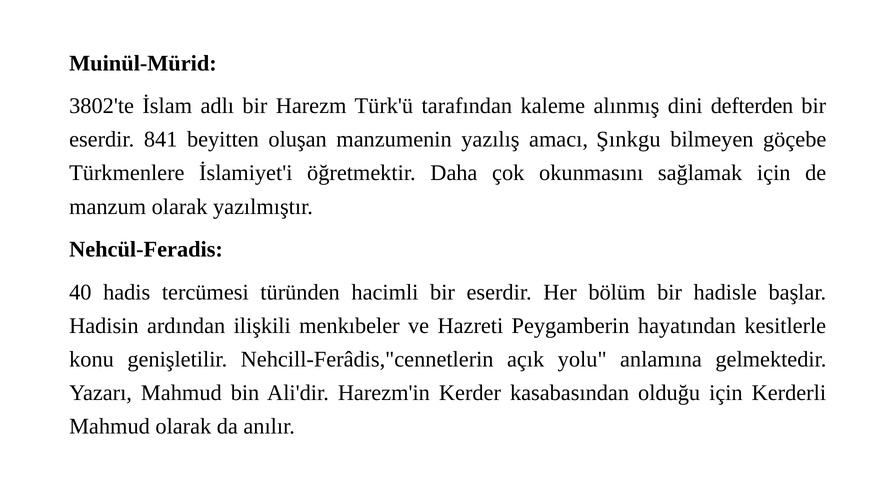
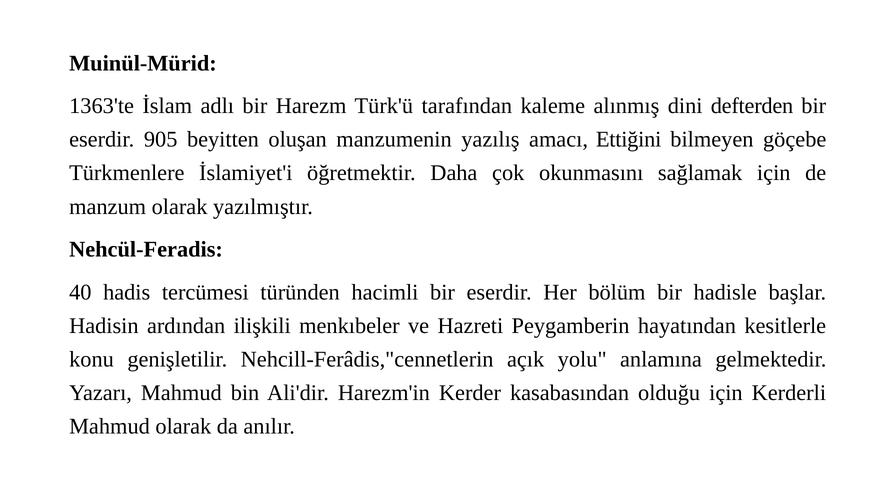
3802'te: 3802'te -> 1363'te (102, 106)
841: 841 -> 905 (161, 140)
Şınkgu: Şınkgu -> Ettiğini (629, 140)
